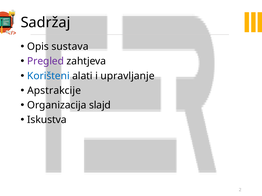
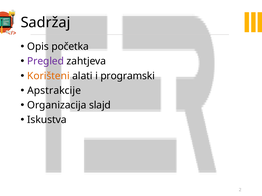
sustava: sustava -> početka (70, 47)
Korišteni colour: blue -> orange (48, 76)
upravljanje: upravljanje -> programski (128, 76)
